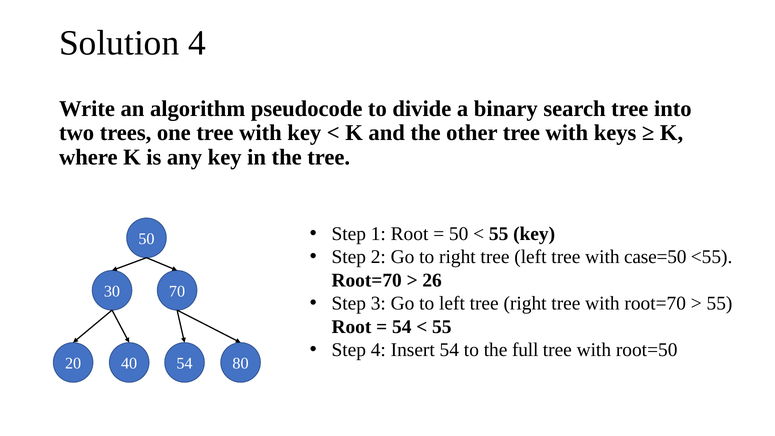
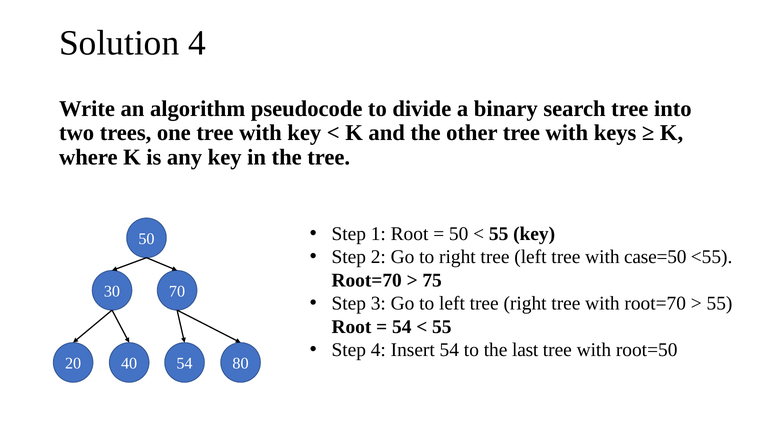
26: 26 -> 75 (432, 280)
full: full -> last (525, 350)
